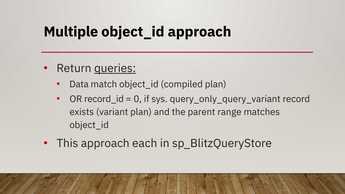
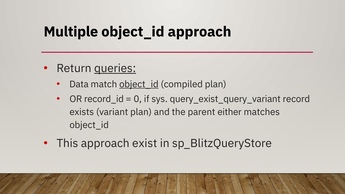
object_id underline: none -> present (139, 84)
query_only_query_variant: query_only_query_variant -> query_exist_query_variant (225, 99)
range: range -> either (230, 112)
each: each -> exist (145, 143)
